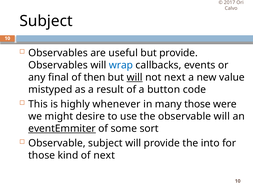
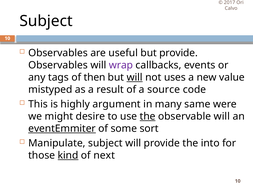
wrap colour: blue -> purple (121, 65)
final: final -> tags (58, 78)
not next: next -> uses (175, 78)
button: button -> source (164, 90)
whenever: whenever -> argument (117, 105)
many those: those -> same (197, 105)
the underline: none -> present (148, 117)
Observable: Observable -> Manipulate (57, 144)
kind underline: none -> present (68, 156)
